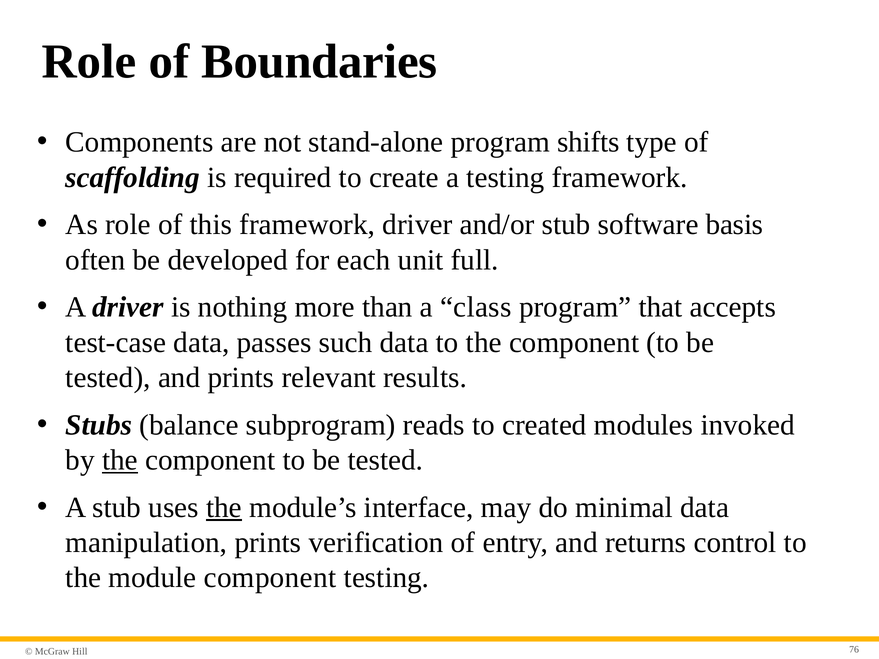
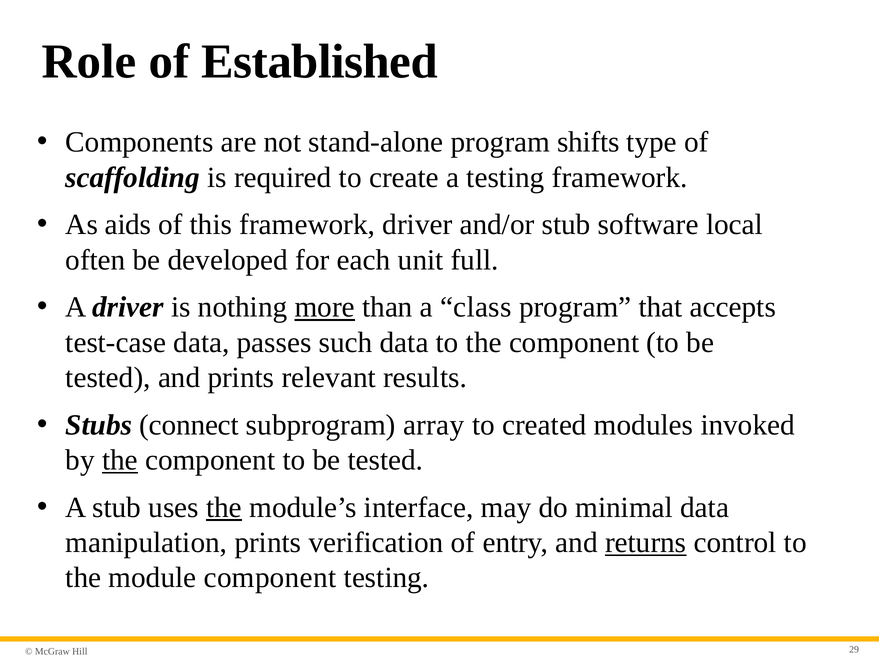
Boundaries: Boundaries -> Established (319, 62)
As role: role -> aids (128, 225)
basis: basis -> local (734, 225)
more underline: none -> present (325, 307)
balance: balance -> connect (189, 425)
reads: reads -> array (434, 425)
returns underline: none -> present (646, 543)
76: 76 -> 29 (854, 650)
